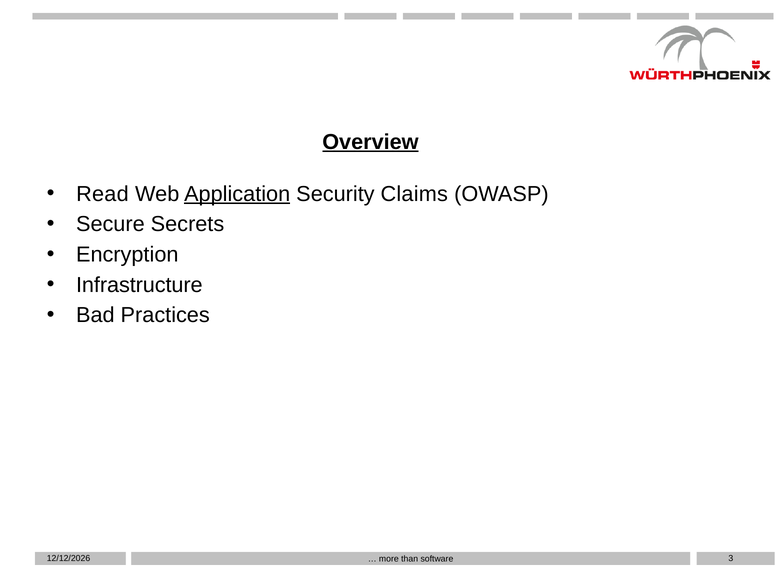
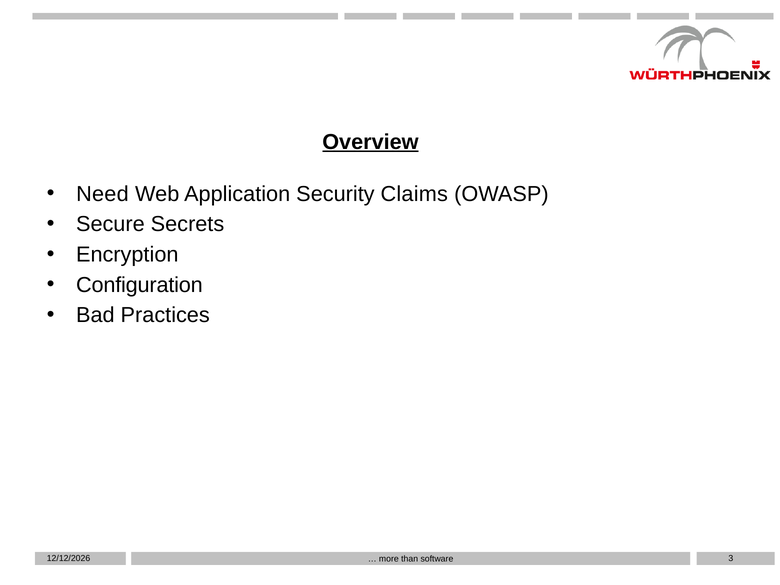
Read: Read -> Need (102, 194)
Application underline: present -> none (237, 194)
Infrastructure: Infrastructure -> Configuration (139, 285)
